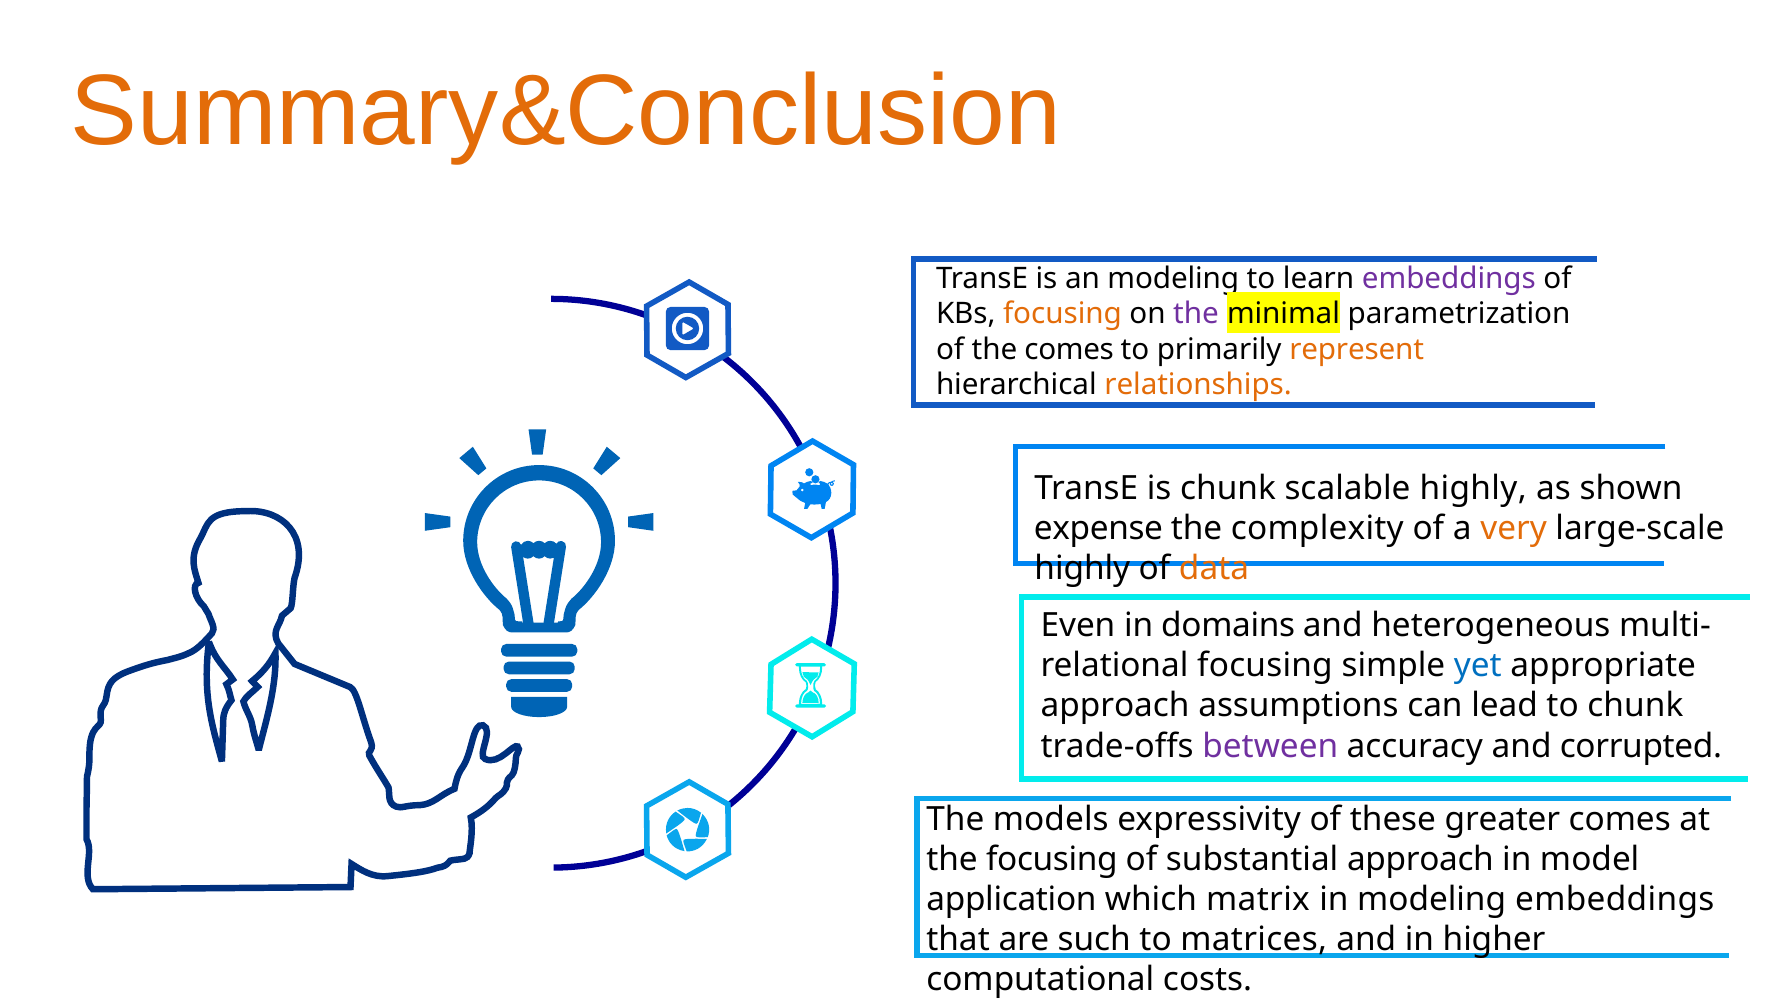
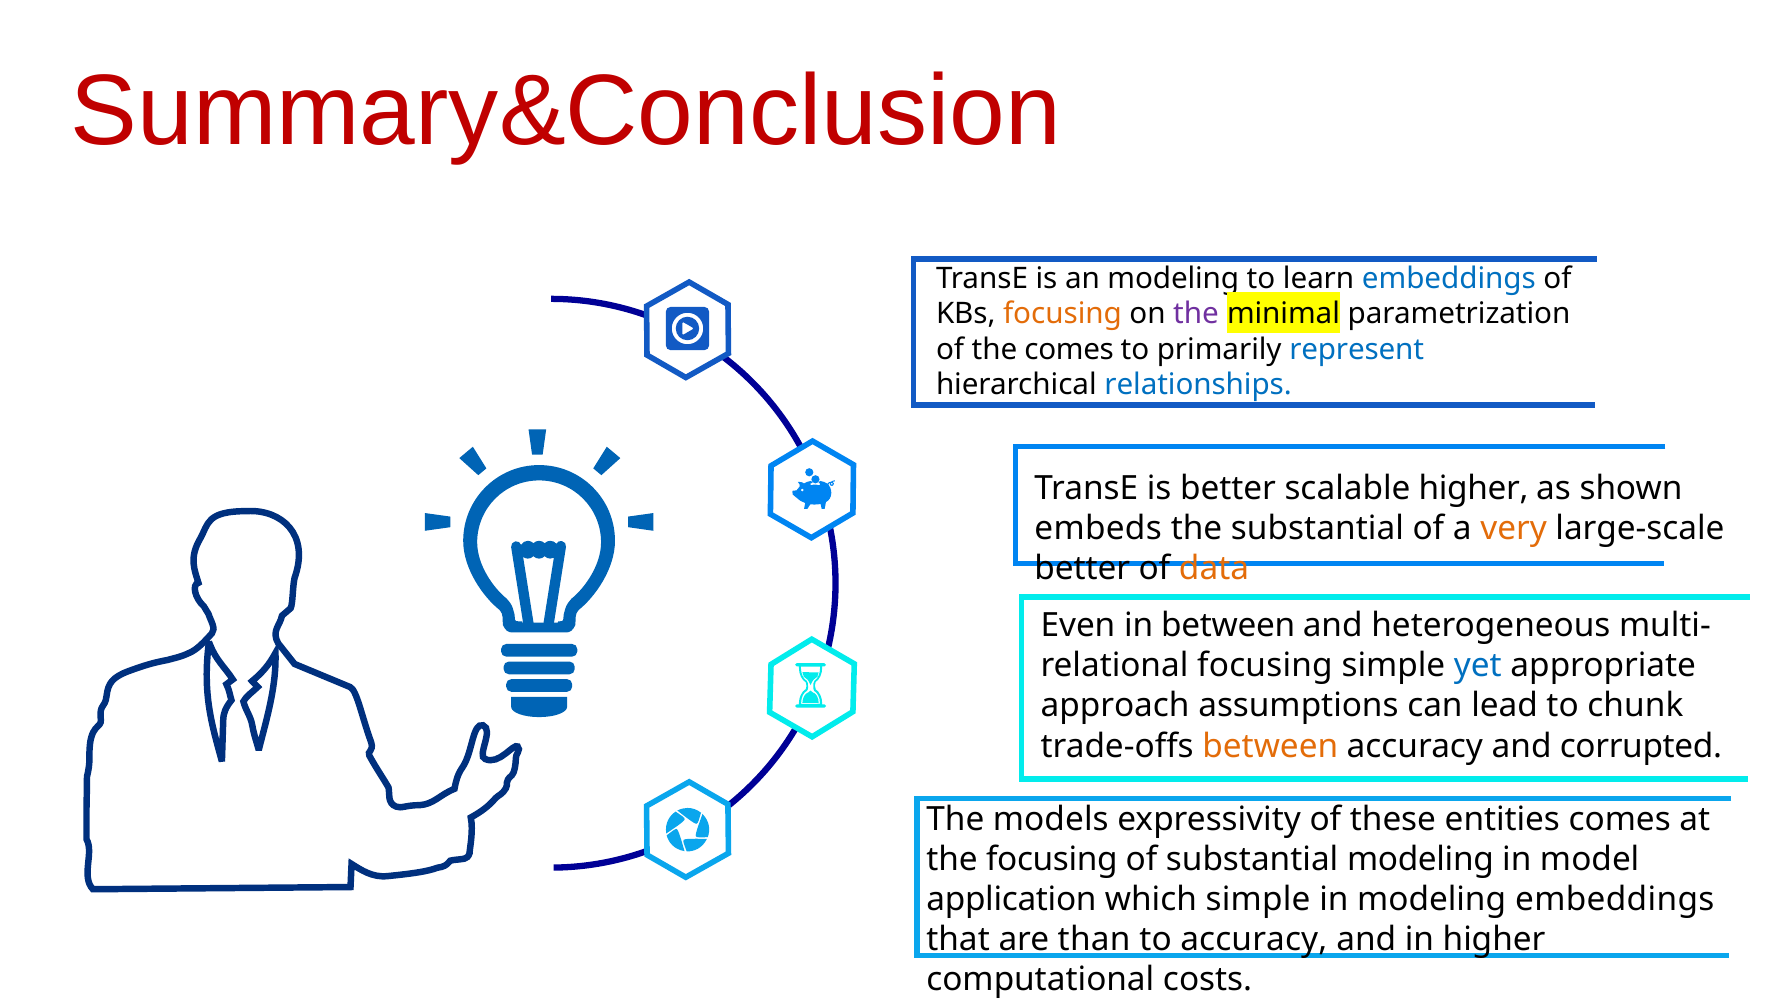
Summary&Conclusion colour: orange -> red (566, 112)
embeddings colour: purple -> blue (1449, 279)
represent colour: orange -> blue (1357, 350)
relationships colour: orange -> blue (1198, 385)
is chunk: chunk -> better (1228, 489)
scalable highly: highly -> higher (1474, 489)
expense: expense -> embeds (1098, 529)
the complexity: complexity -> substantial (1317, 529)
highly: highly -> better (1082, 569)
in domains: domains -> between (1228, 626)
between colour: purple -> orange (1270, 746)
greater: greater -> entities (1502, 820)
substantial approach: approach -> modeling (1420, 860)
which matrix: matrix -> simple (1258, 900)
such: such -> than (1094, 940)
to matrices: matrices -> accuracy (1254, 940)
